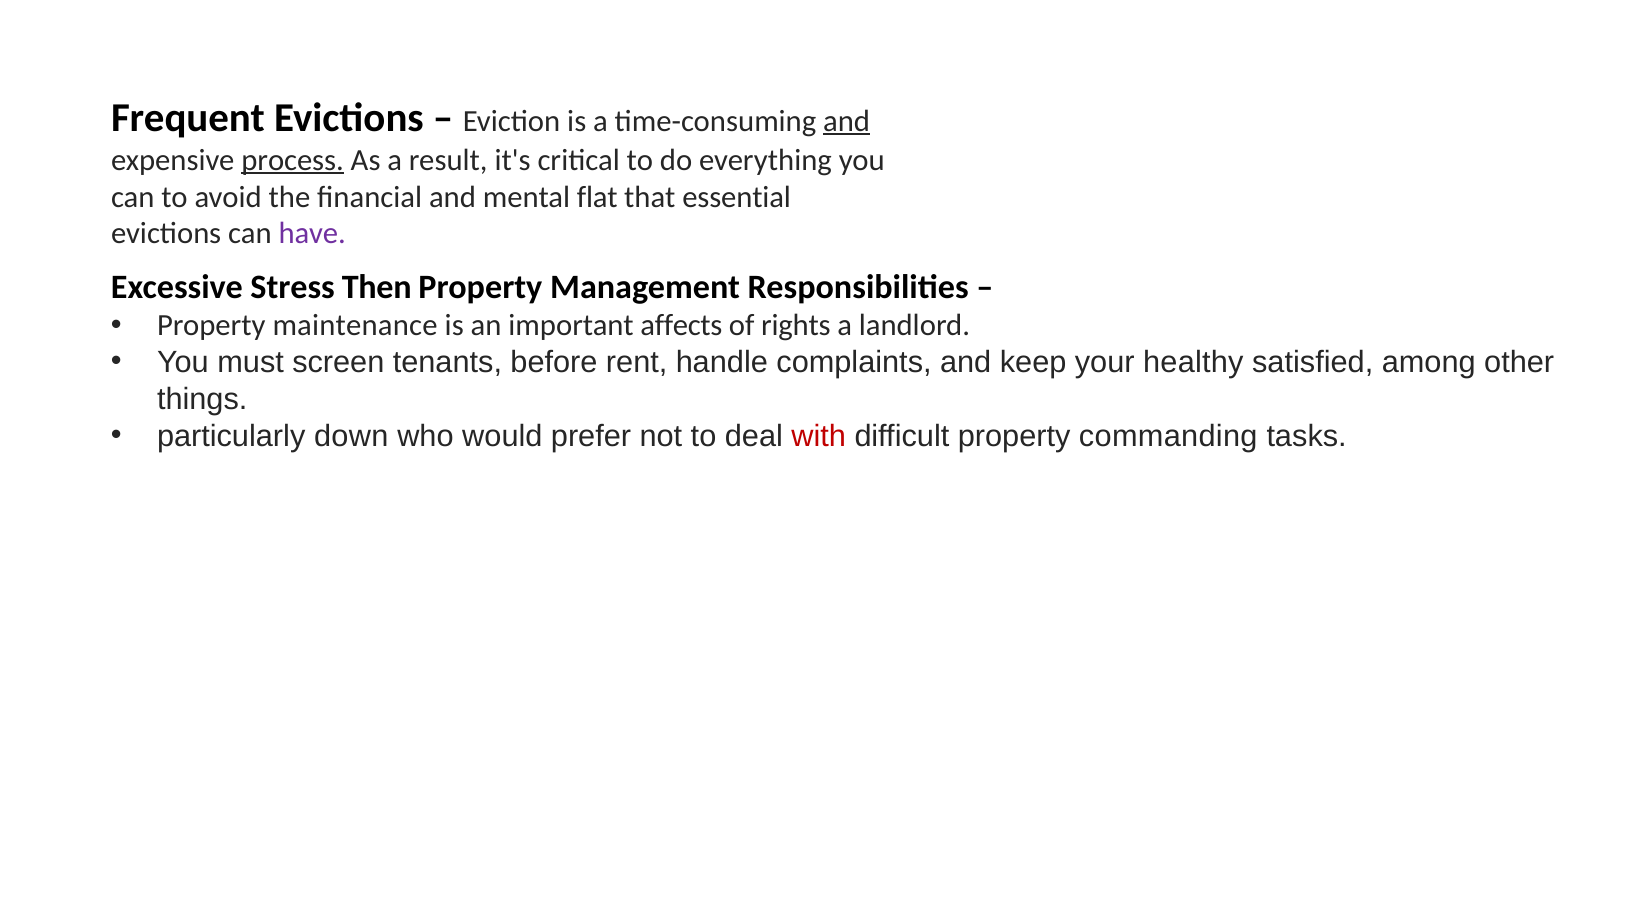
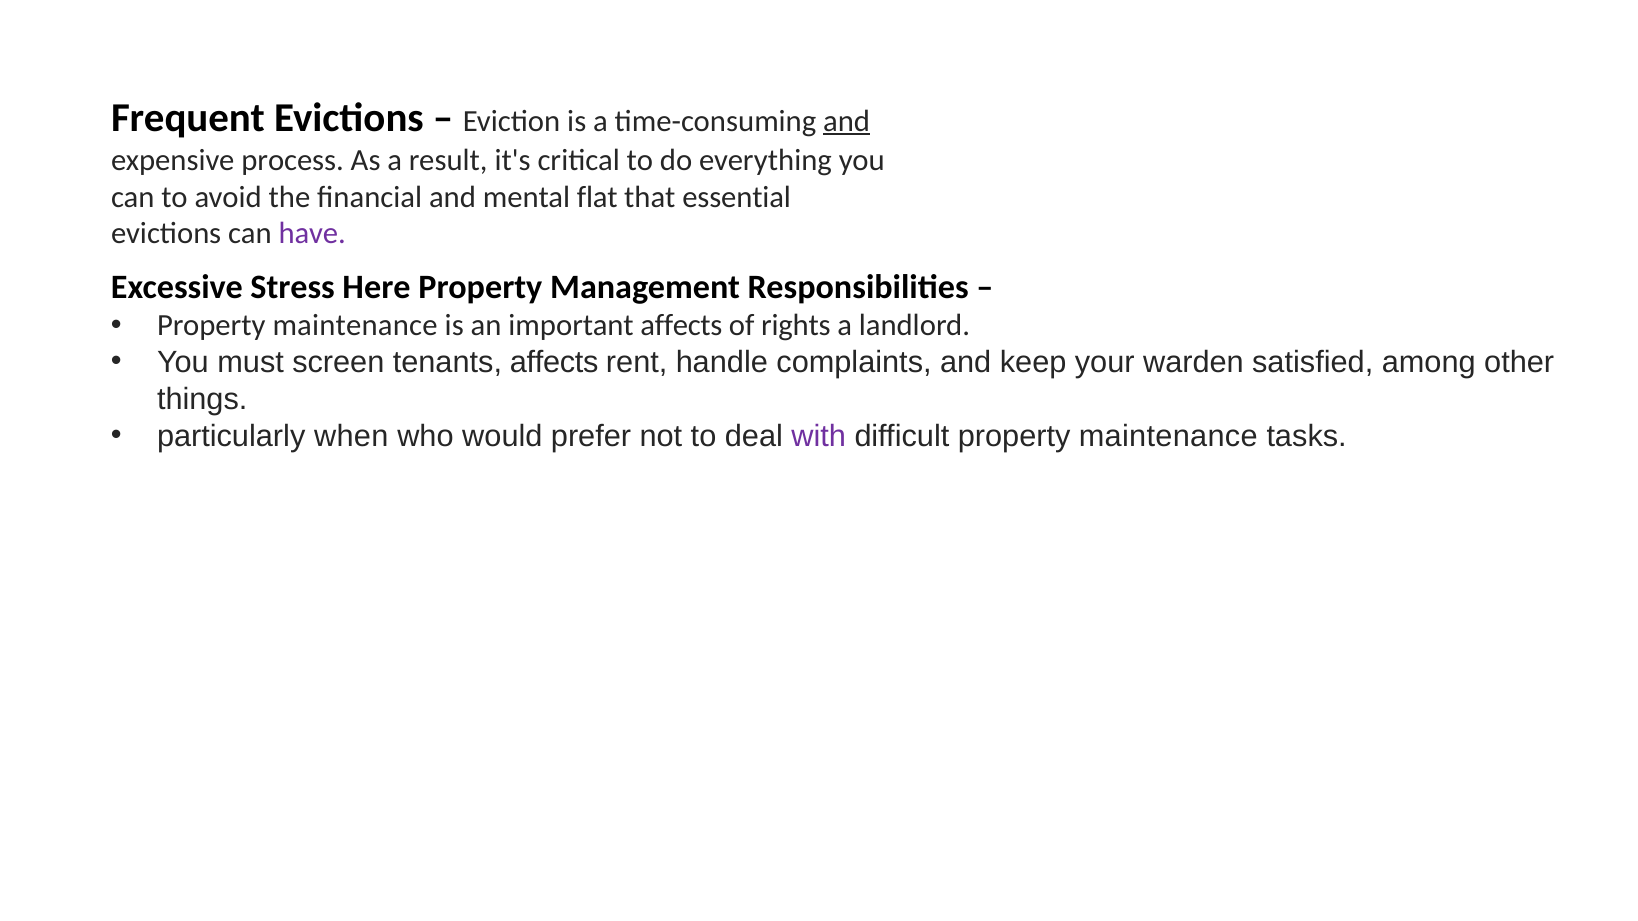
process underline: present -> none (293, 160)
Then: Then -> Here (377, 287)
tenants before: before -> affects (554, 363)
healthy: healthy -> warden (1193, 363)
down: down -> when (351, 436)
with colour: red -> purple (819, 436)
difficult property commanding: commanding -> maintenance (1168, 436)
